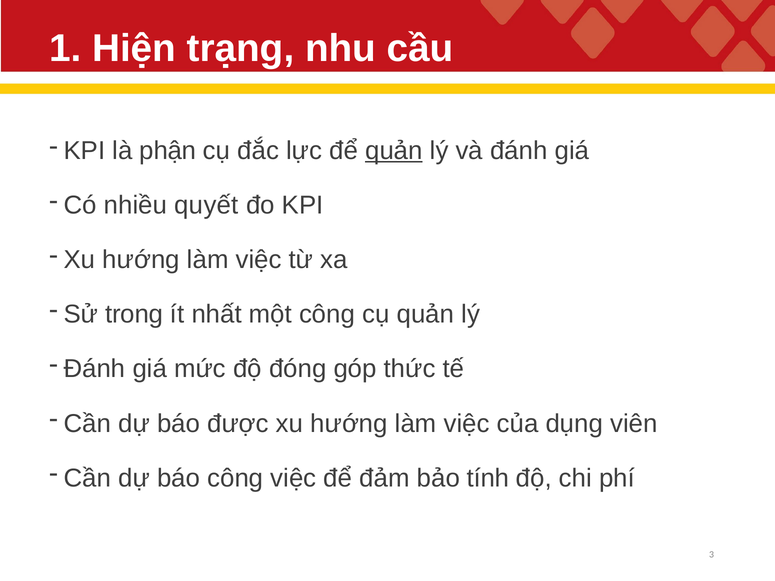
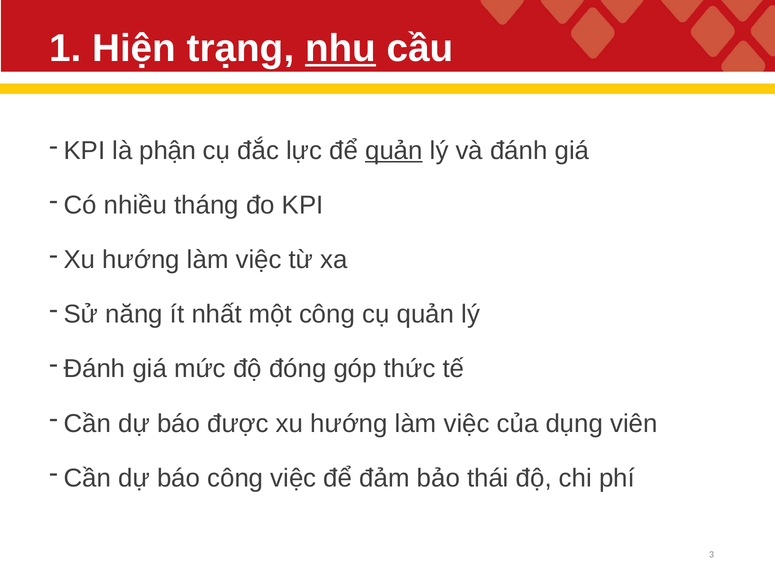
nhu underline: none -> present (341, 48)
quyết: quyết -> tháng (207, 205)
trong: trong -> năng (134, 315)
tính: tính -> thái (488, 478)
